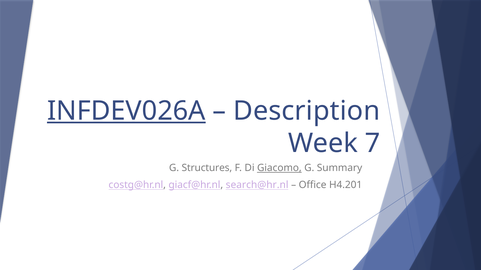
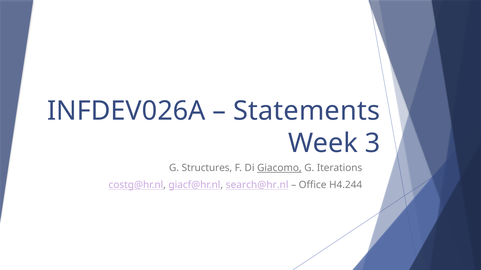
INFDEV026A underline: present -> none (126, 111)
Description: Description -> Statements (307, 111)
7: 7 -> 3 (373, 144)
Summary: Summary -> Iterations (340, 168)
H4.201: H4.201 -> H4.244 (346, 185)
